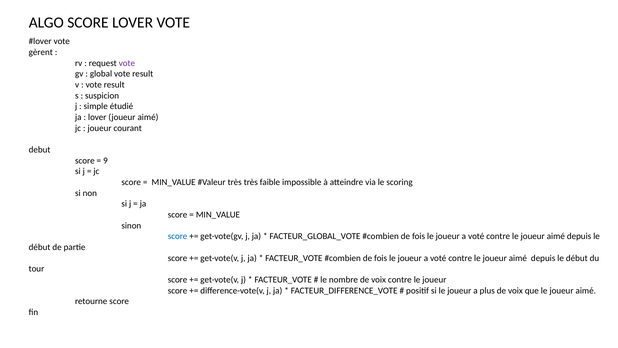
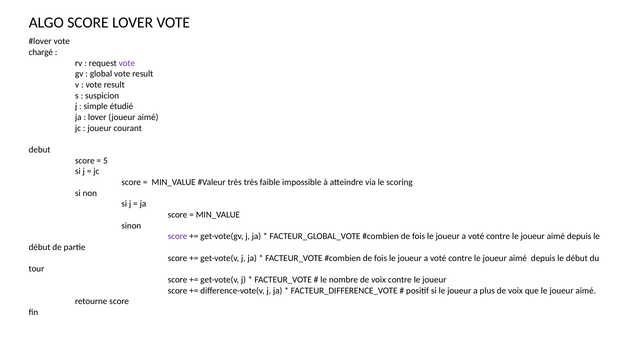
gèrent: gèrent -> chargé (41, 52)
9: 9 -> 5 (105, 160)
score colour: blue -> purple (178, 236)
